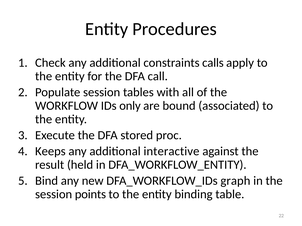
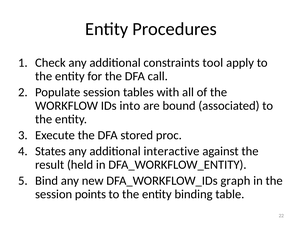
calls: calls -> tool (213, 63)
only: only -> into (130, 106)
Keeps: Keeps -> States (50, 152)
